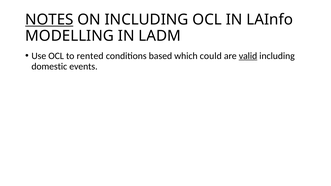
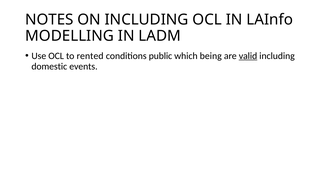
NOTES underline: present -> none (49, 20)
based: based -> public (160, 56)
could: could -> being (211, 56)
